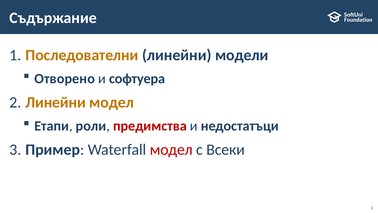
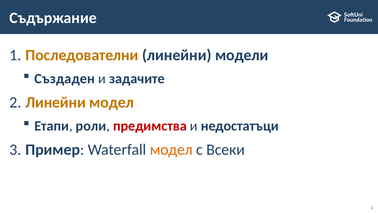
Отворено: Отворено -> Създаден (65, 79)
софтуера: софтуера -> задачите (137, 79)
модел colour: red -> orange (171, 149)
